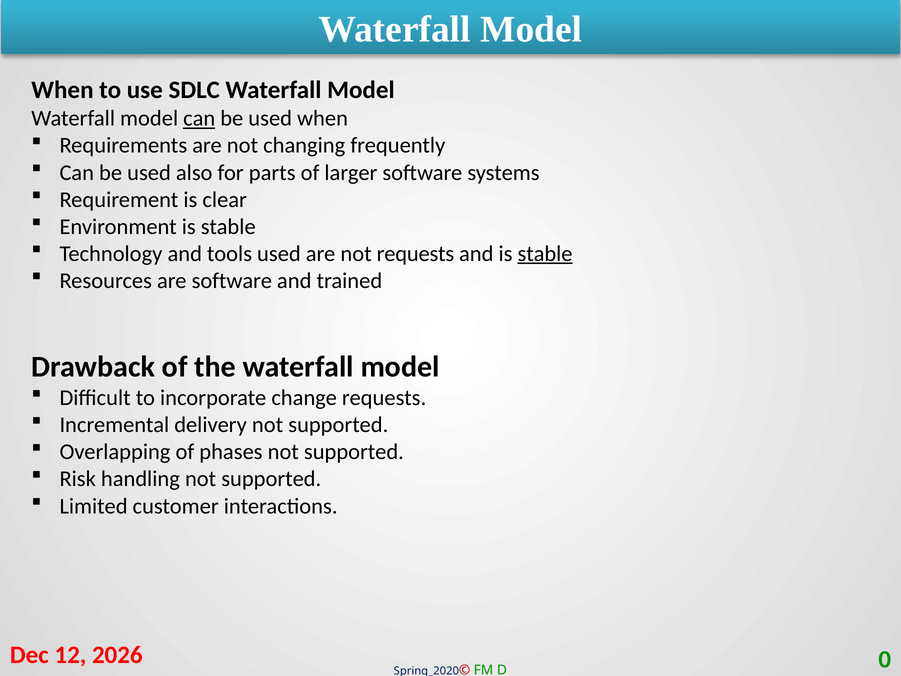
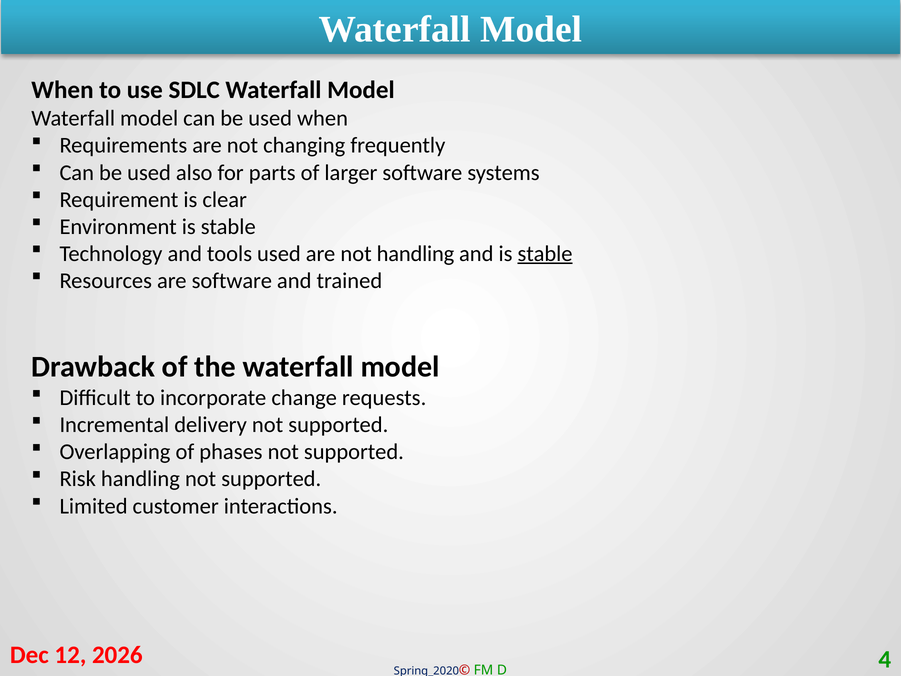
can underline: present -> none (199, 118)
not requests: requests -> handling (415, 254)
0: 0 -> 4 (885, 659)
